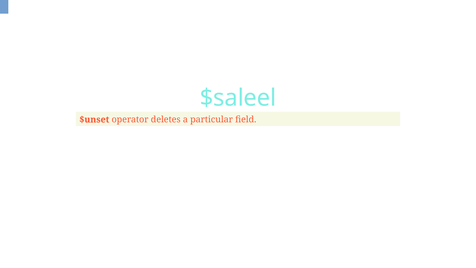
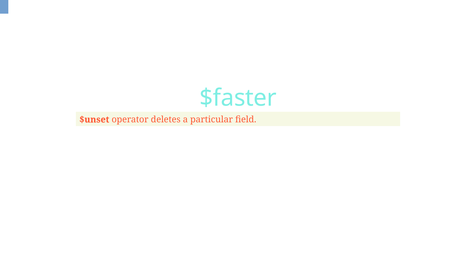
$saleel: $saleel -> $faster (238, 98)
